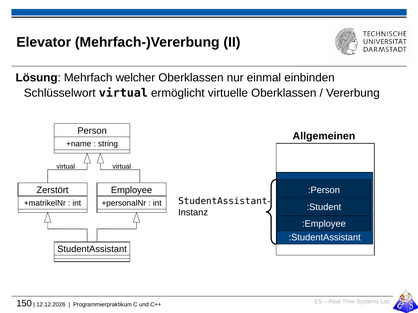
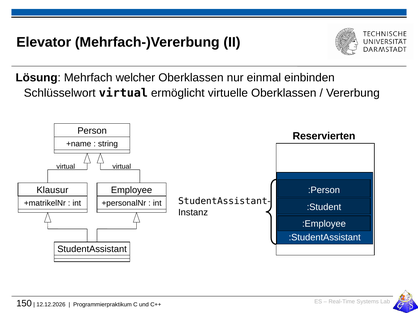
Allgemeinen: Allgemeinen -> Reservierten (324, 136)
Zerstört: Zerstört -> Klausur (52, 190)
